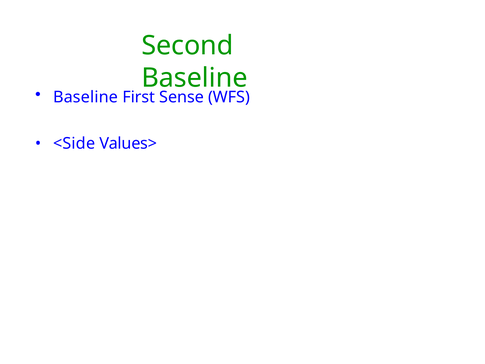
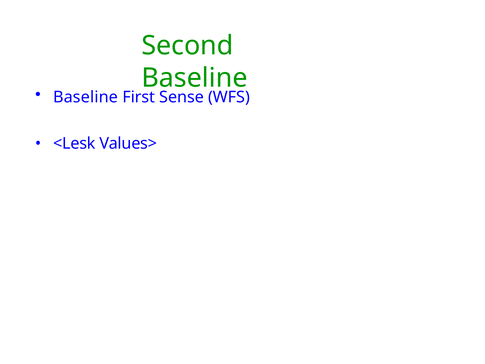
<Side: <Side -> <Lesk (74, 143)
